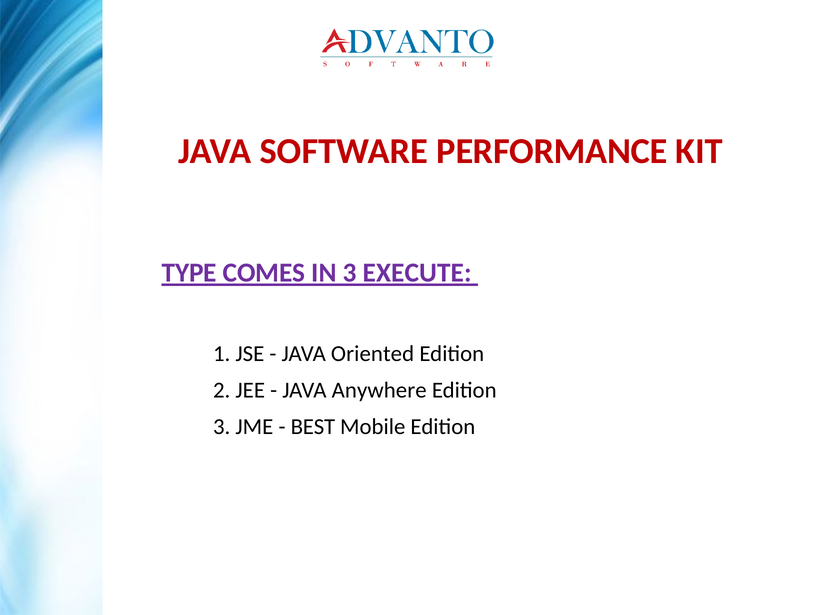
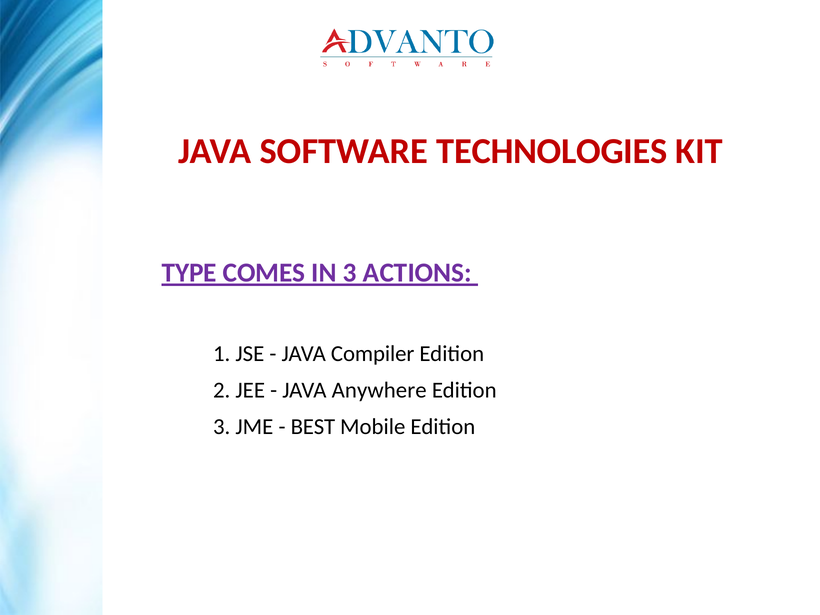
PERFORMANCE: PERFORMANCE -> TECHNOLOGIES (552, 151)
EXECUTE: EXECUTE -> ACTIONS (417, 273)
Oriented: Oriented -> Compiler (373, 354)
